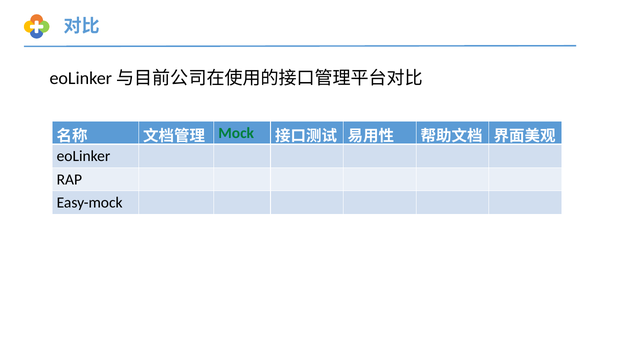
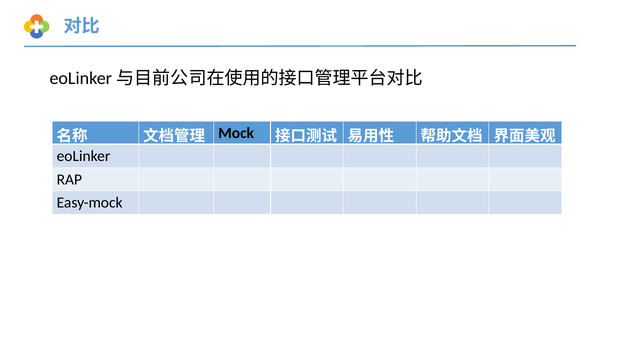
Mock colour: green -> black (236, 133)
